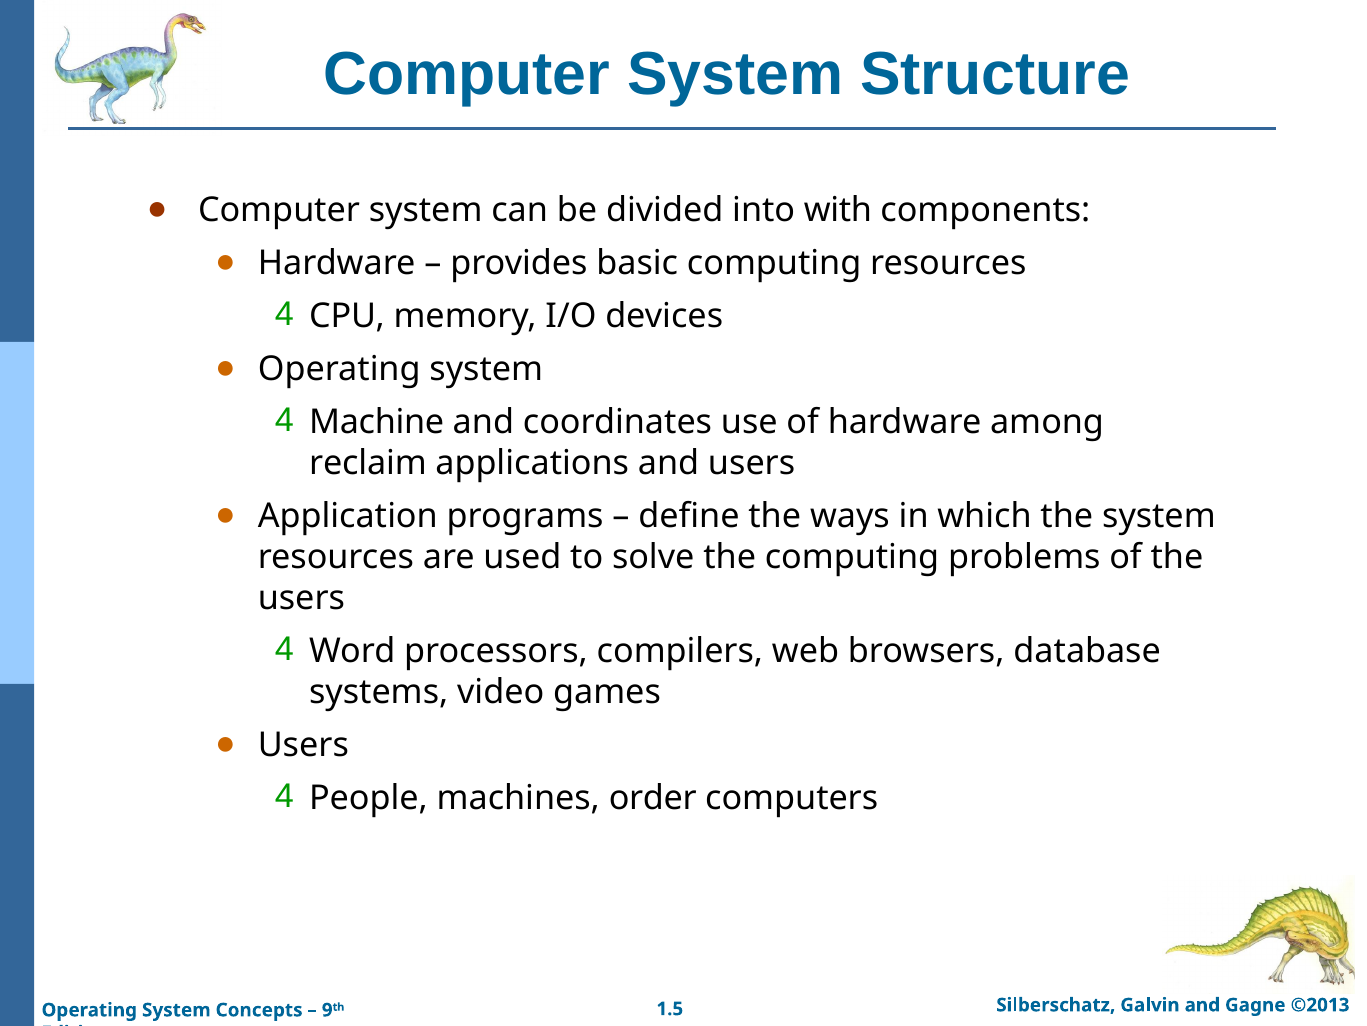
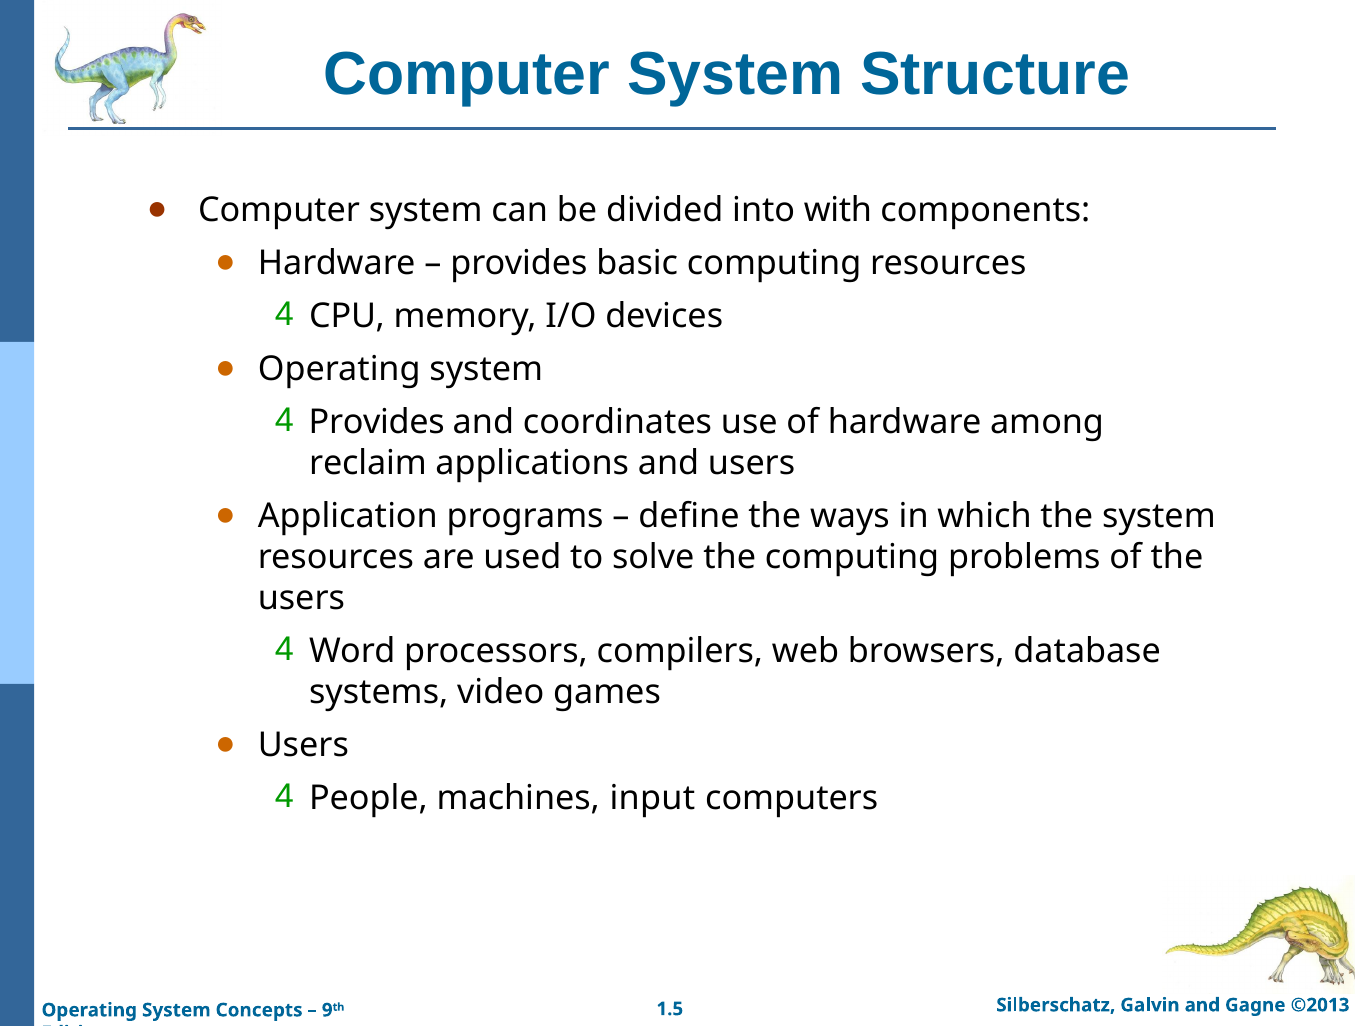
Machine: Machine -> Provides (377, 422)
order: order -> input (652, 798)
